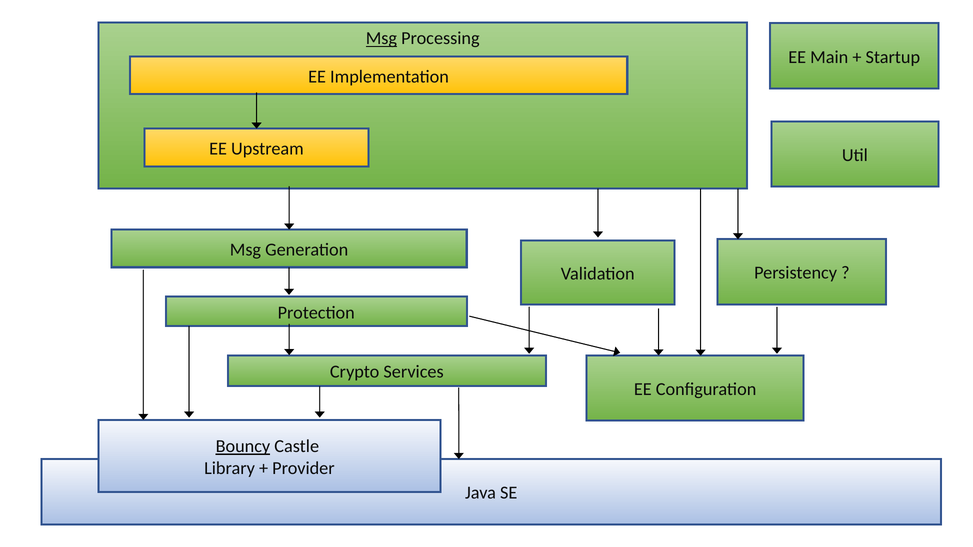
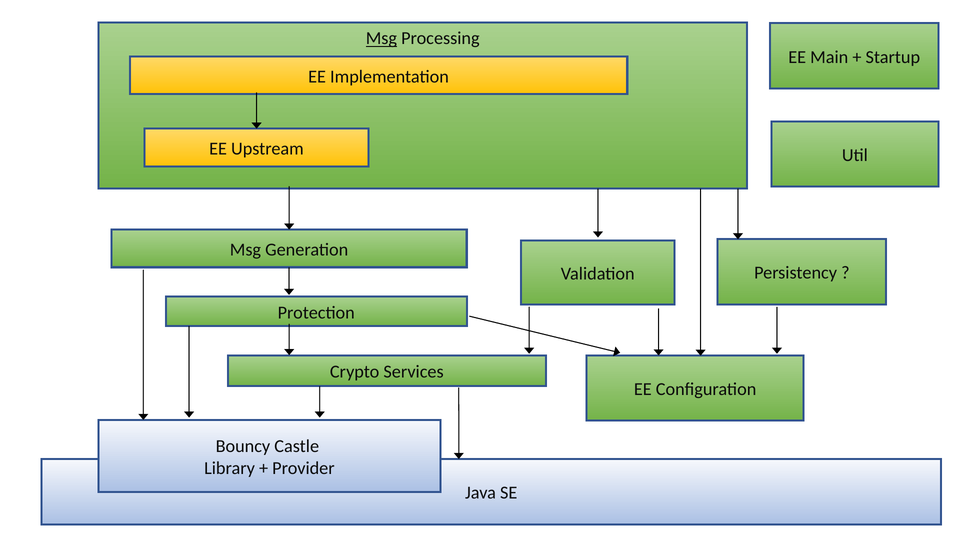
Bouncy underline: present -> none (243, 447)
